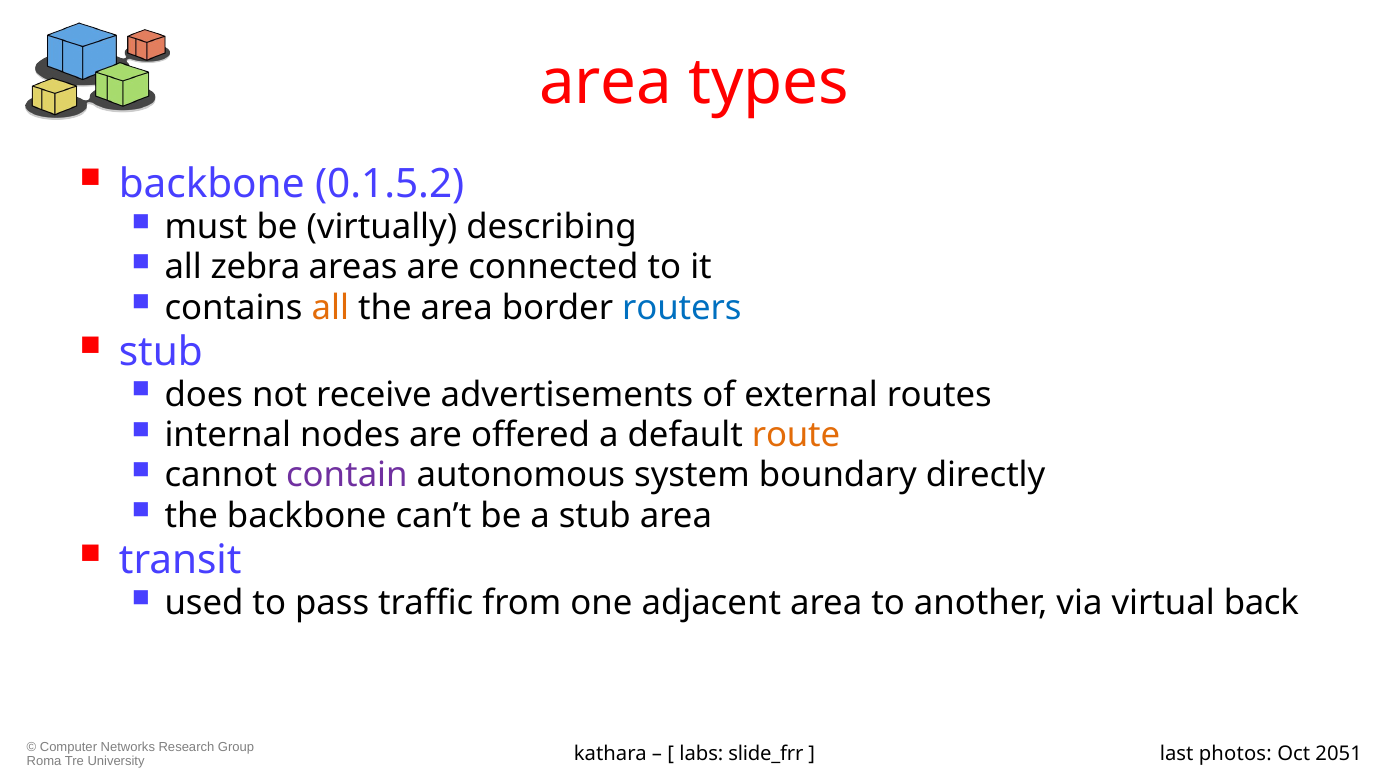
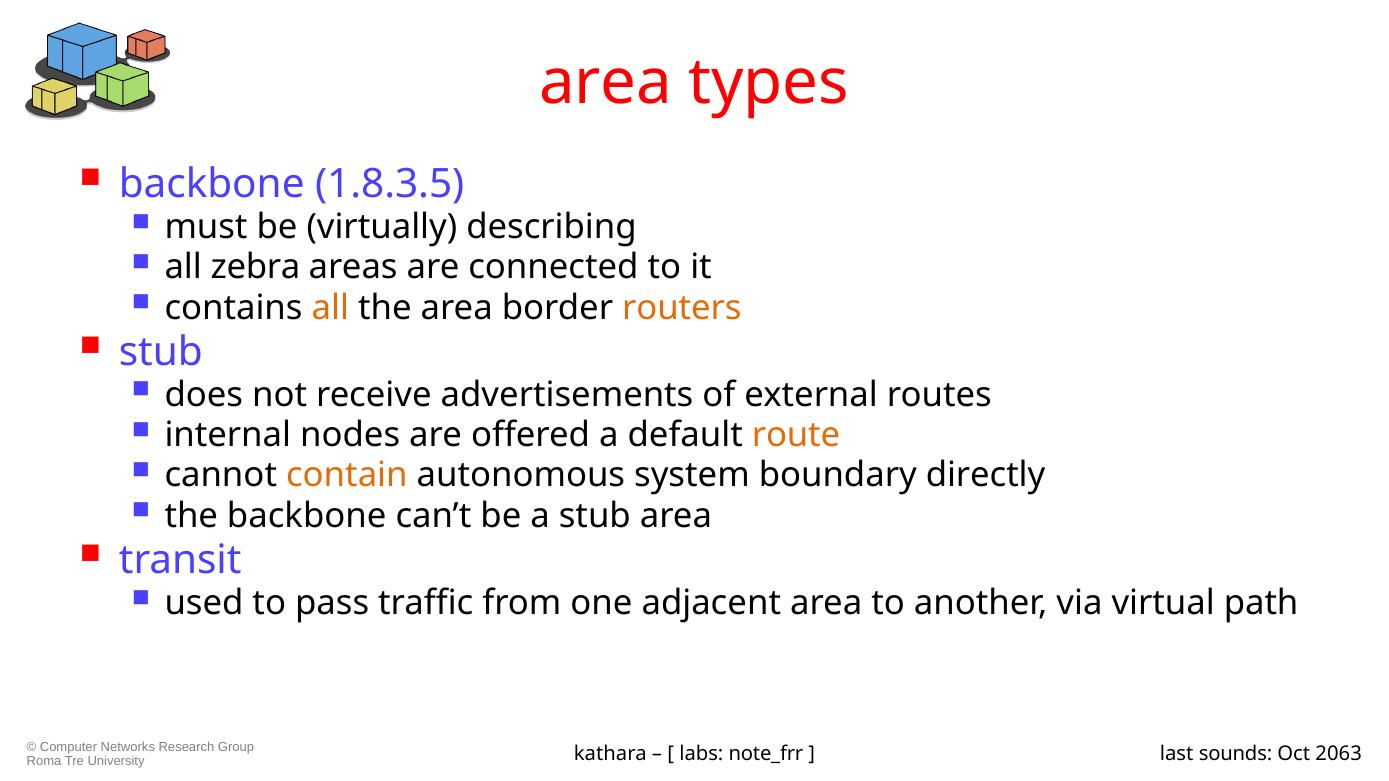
0.1.5.2: 0.1.5.2 -> 1.8.3.5 (390, 184)
routers colour: blue -> orange (682, 308)
contain colour: purple -> orange (347, 476)
back: back -> path (1261, 603)
slide_frr: slide_frr -> note_frr (766, 754)
photos: photos -> sounds (1235, 754)
2051: 2051 -> 2063 (1339, 754)
